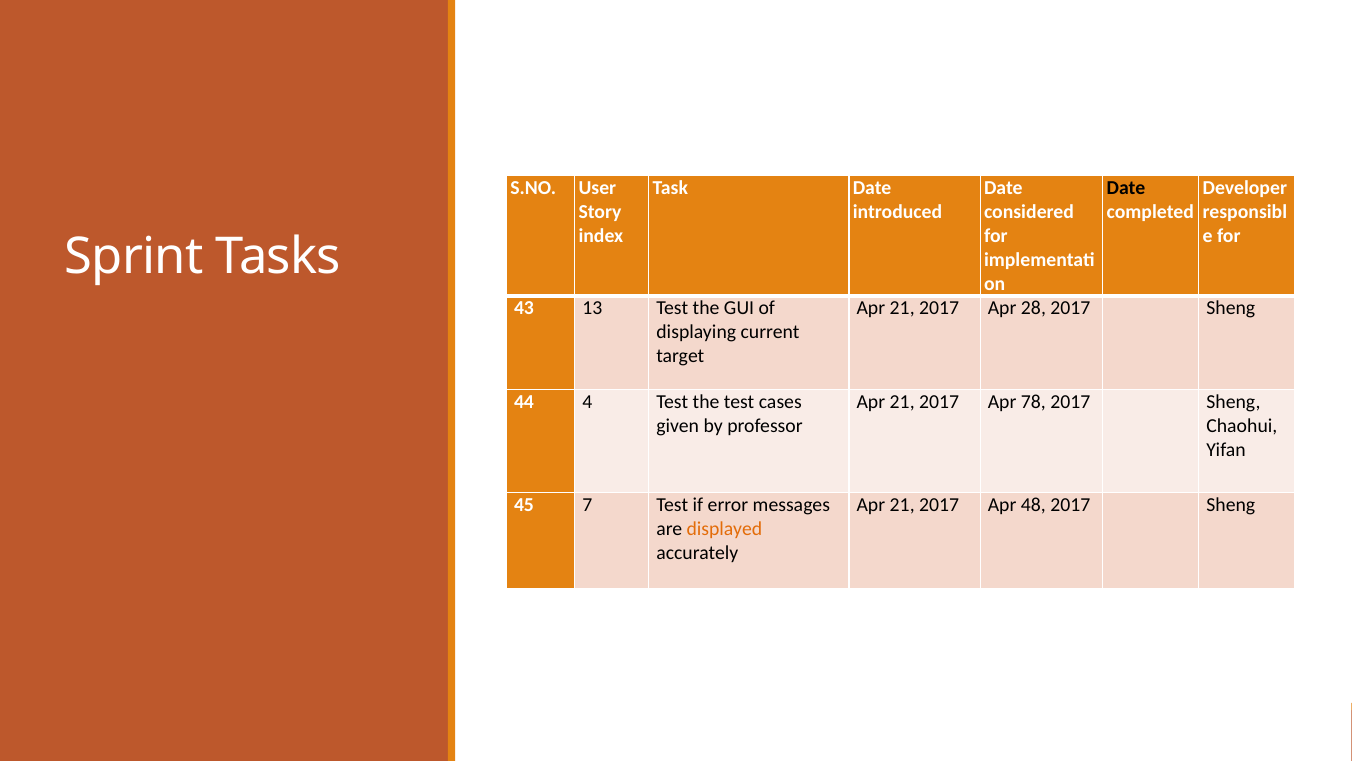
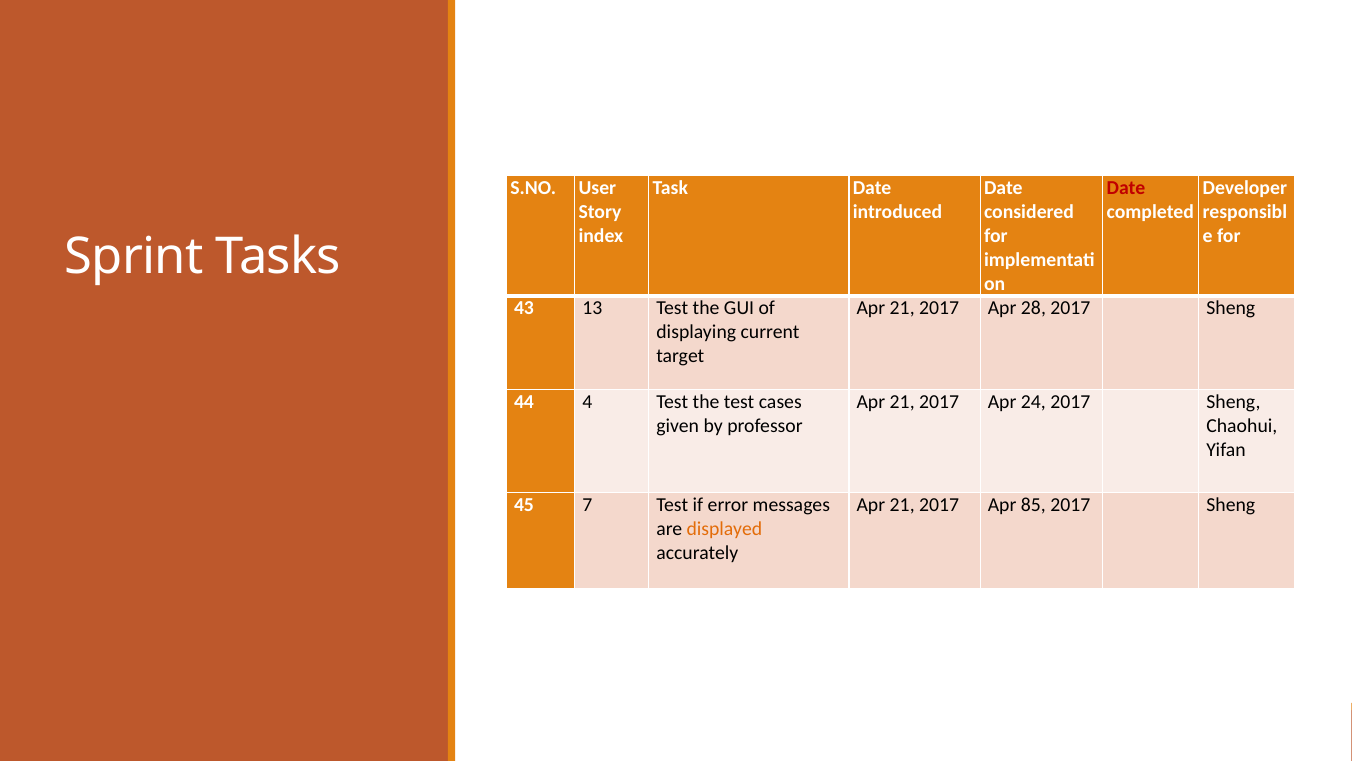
Date colour: black -> red (1126, 188)
78: 78 -> 24 (1033, 402)
48: 48 -> 85 (1033, 504)
